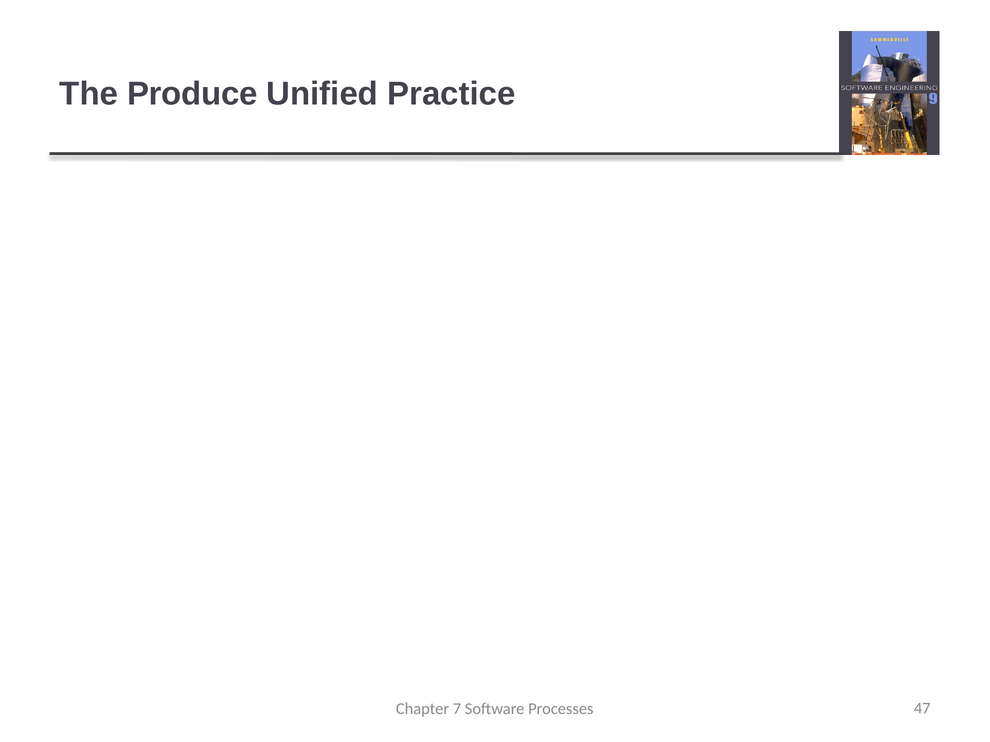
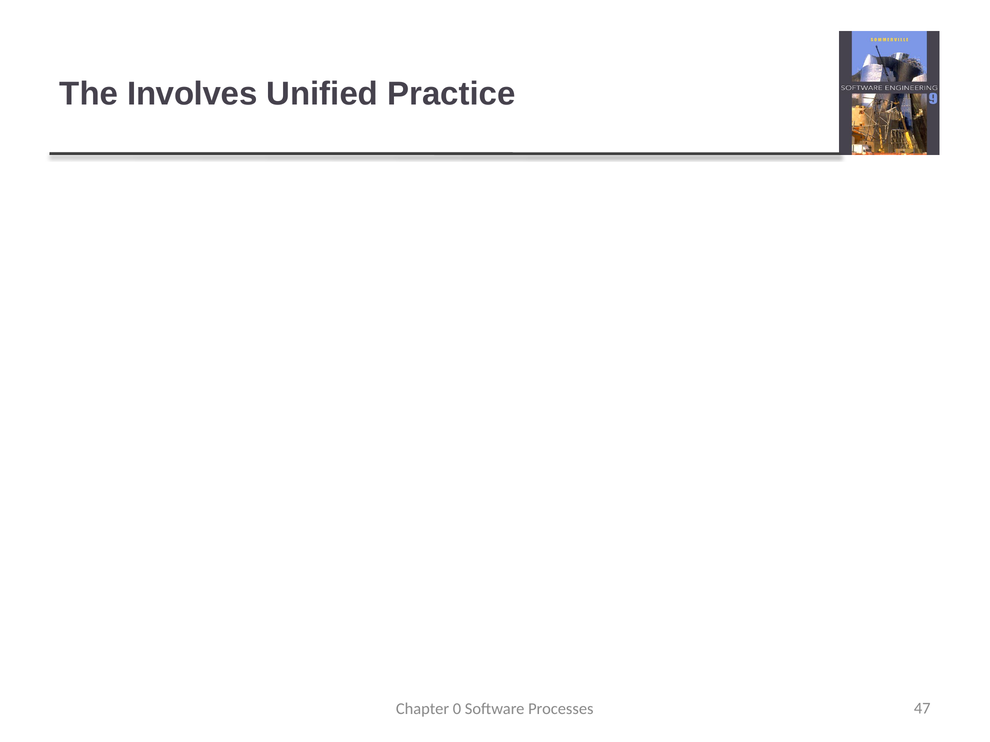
Produce: Produce -> Involves (192, 94)
7: 7 -> 0 (457, 709)
